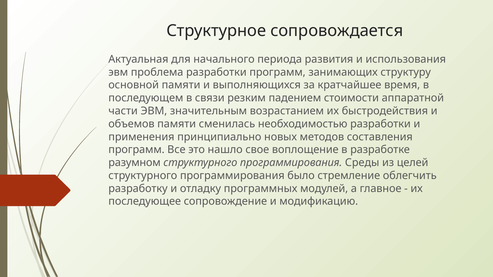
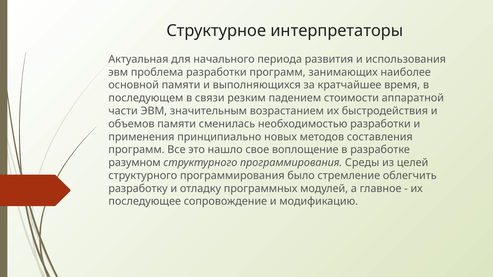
сопровождается: сопровождается -> интерпретаторы (337, 31)
структуру: структуру -> наиболее (406, 72)
